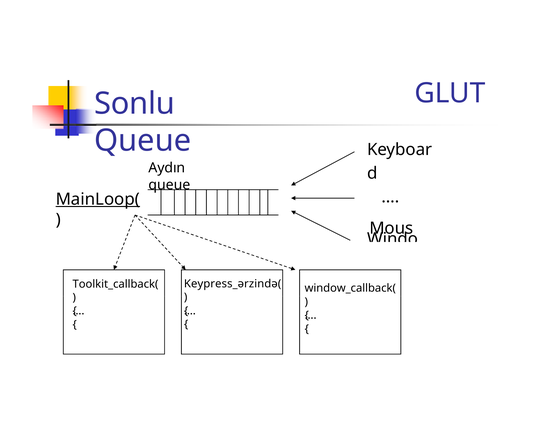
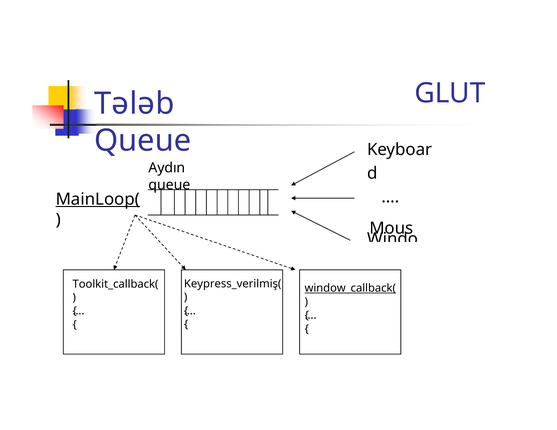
Sonlu: Sonlu -> Tələb (134, 104)
Keypress_ərzində(: Keypress_ərzində( -> Keypress_verilmiş( (233, 284)
window_callback( underline: none -> present (350, 288)
